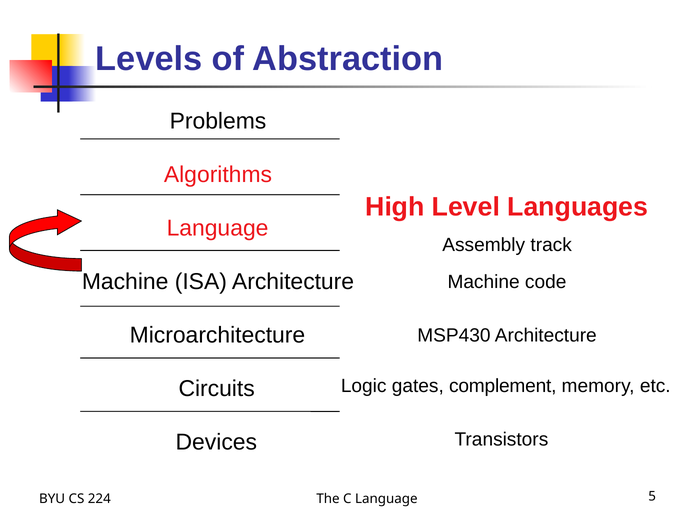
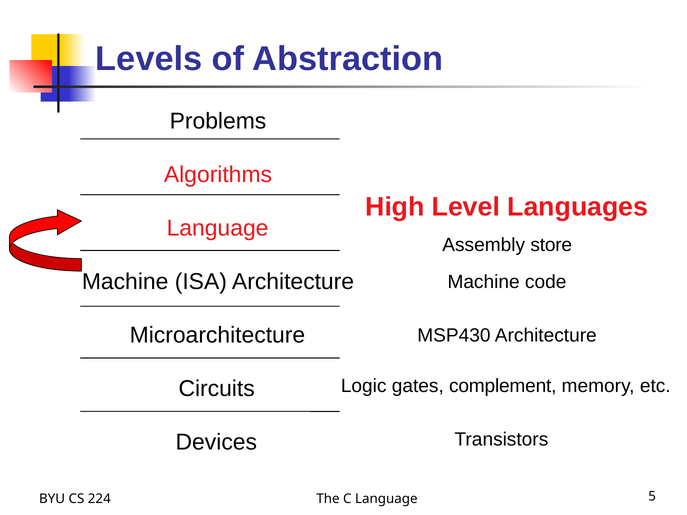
track: track -> store (551, 245)
